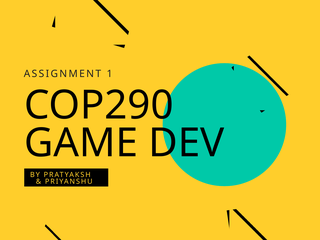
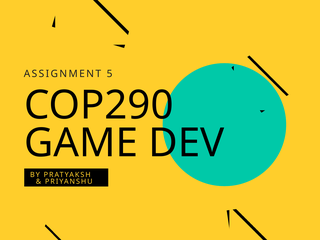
1: 1 -> 5 (110, 74)
